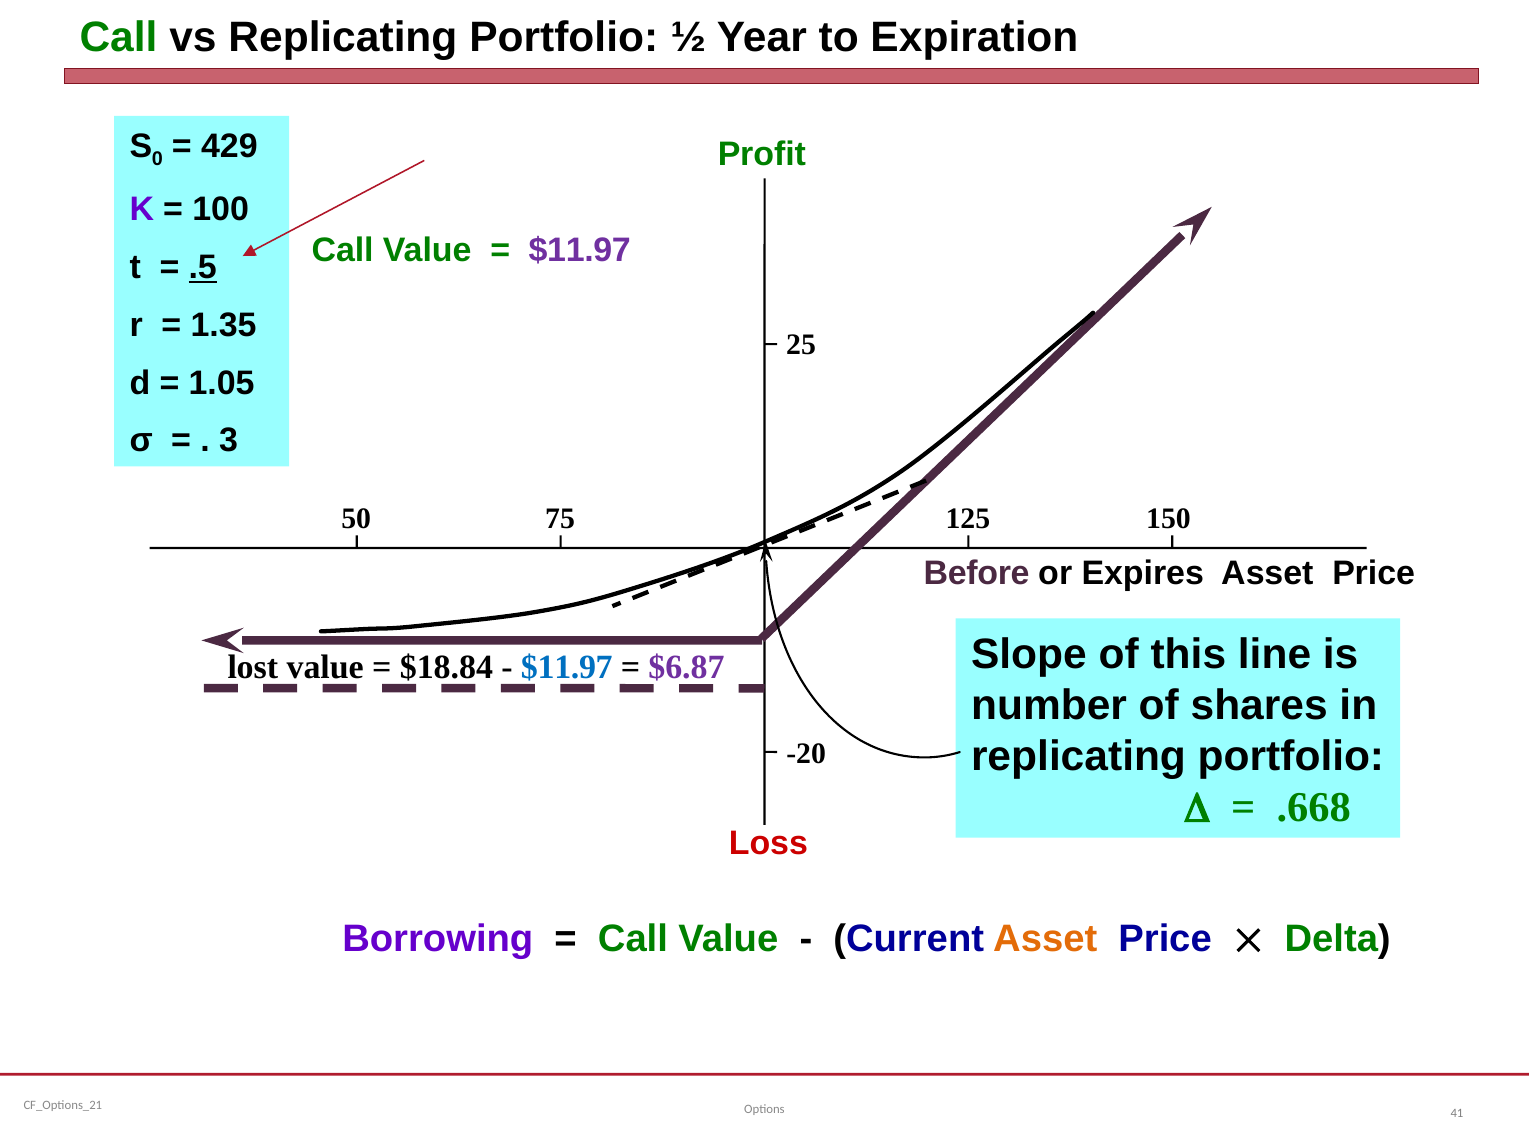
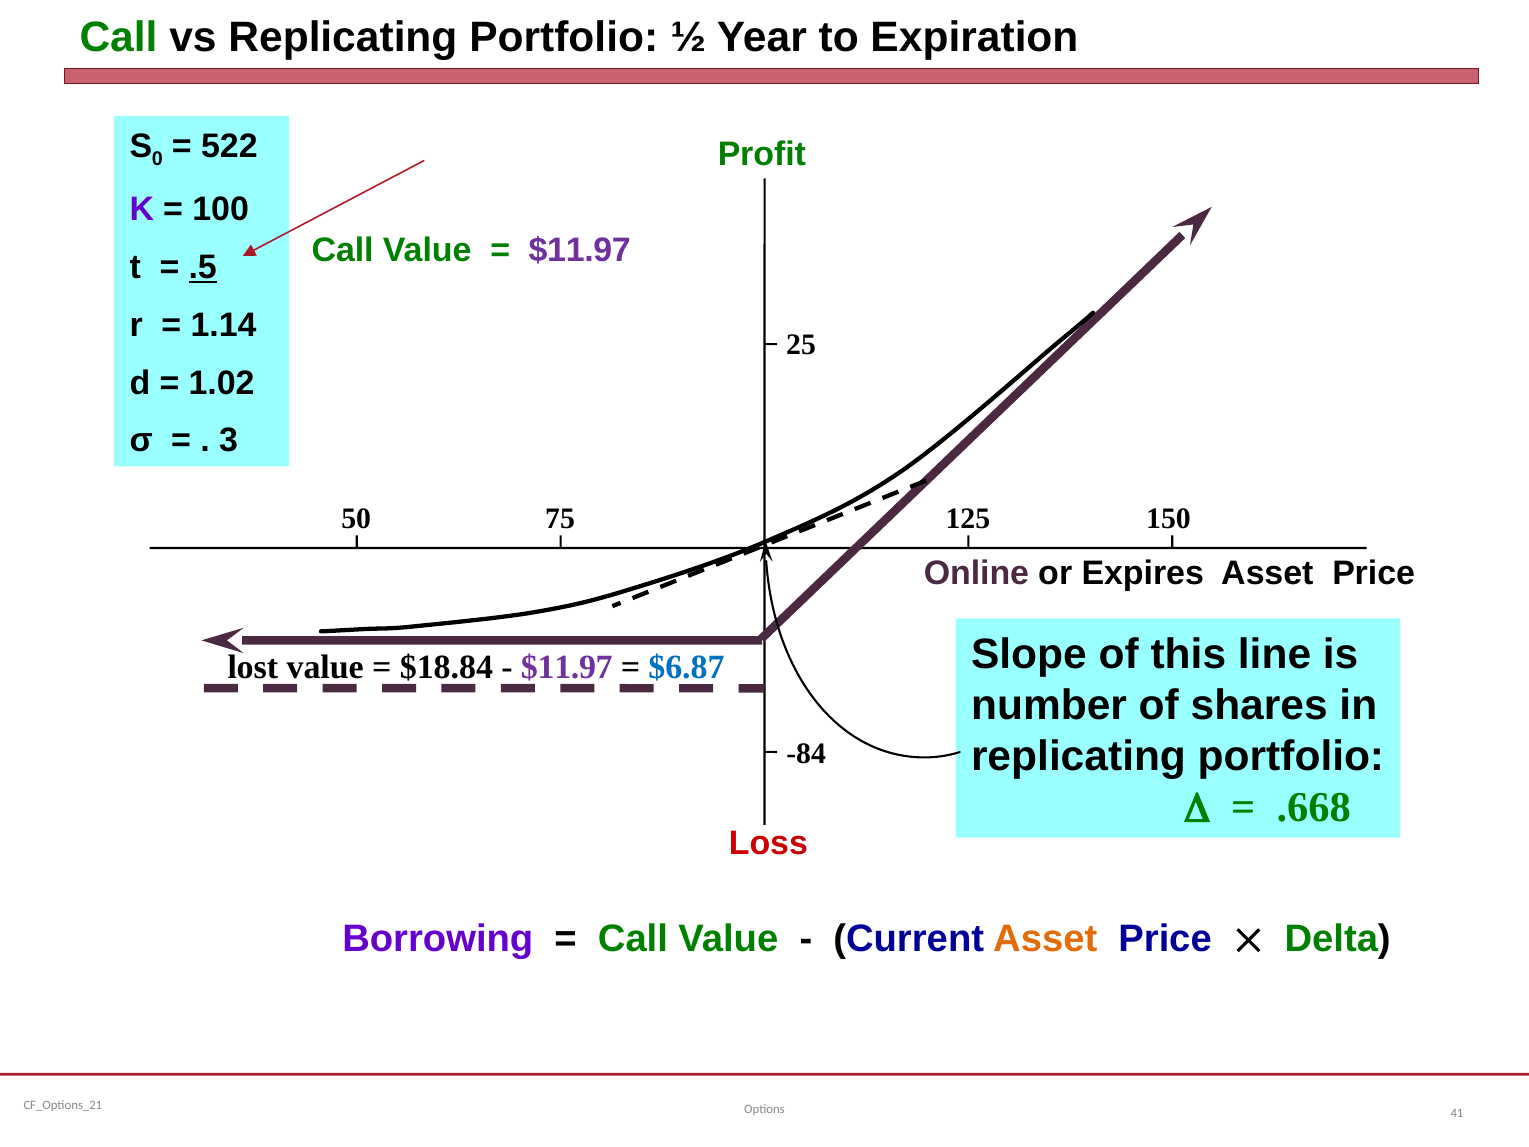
429: 429 -> 522 (229, 146)
1.35: 1.35 -> 1.14 (224, 325)
1.05: 1.05 -> 1.02 (222, 383)
Before: Before -> Online (976, 573)
$11.97 colour: blue -> purple (567, 667)
$6.87 colour: purple -> blue (686, 667)
-20: -20 -> -84 (806, 754)
